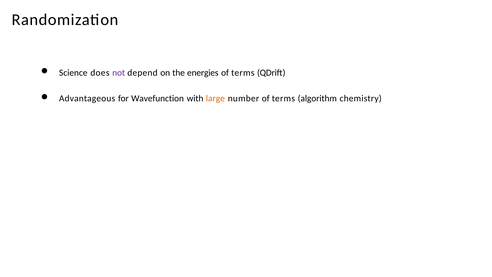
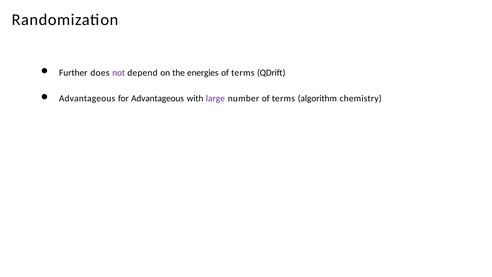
Science: Science -> Further (73, 73)
for Wavefunction: Wavefunction -> Advantageous (158, 98)
large colour: orange -> purple (215, 98)
